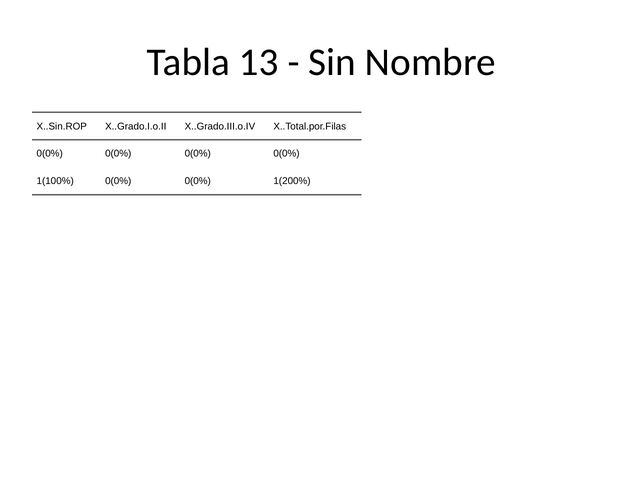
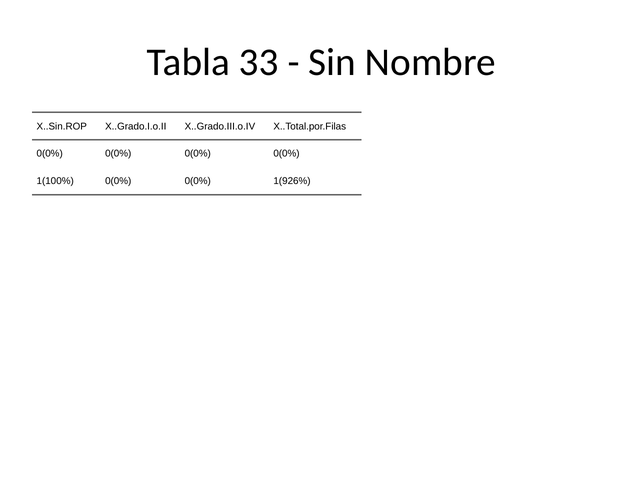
13: 13 -> 33 (259, 62)
1(200%: 1(200% -> 1(926% (292, 181)
